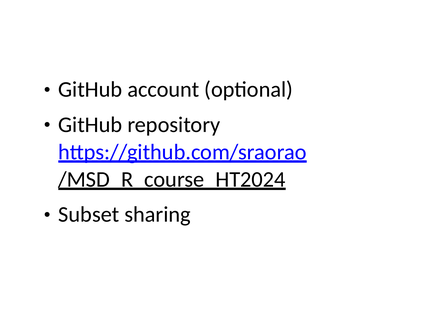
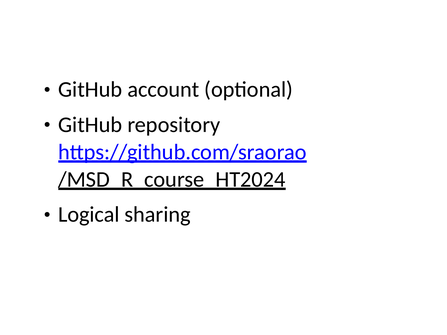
Subset: Subset -> Logical (89, 215)
